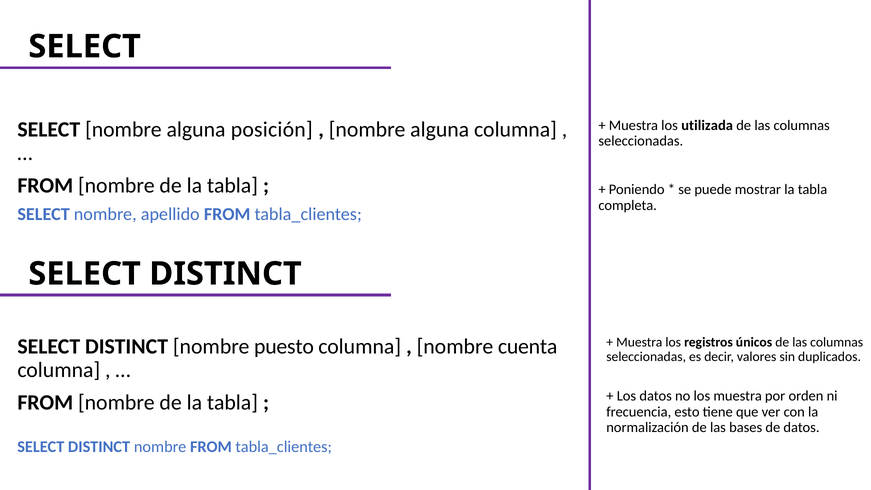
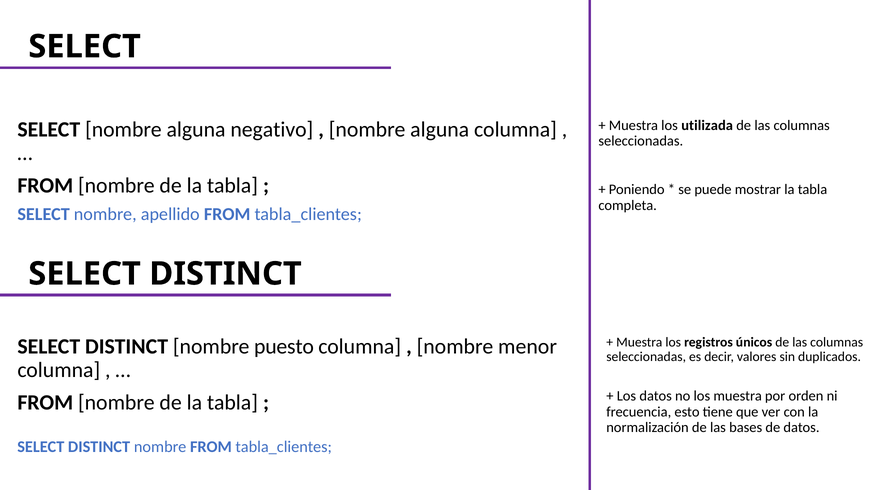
posición: posición -> negativo (272, 129)
cuenta: cuenta -> menor (528, 347)
